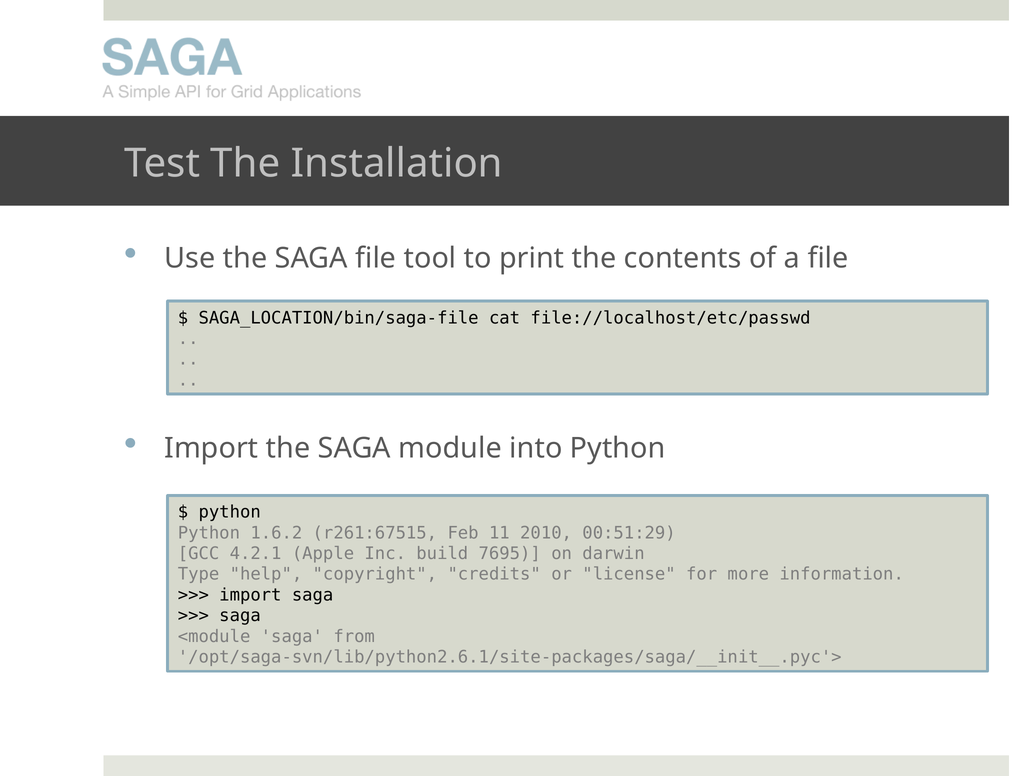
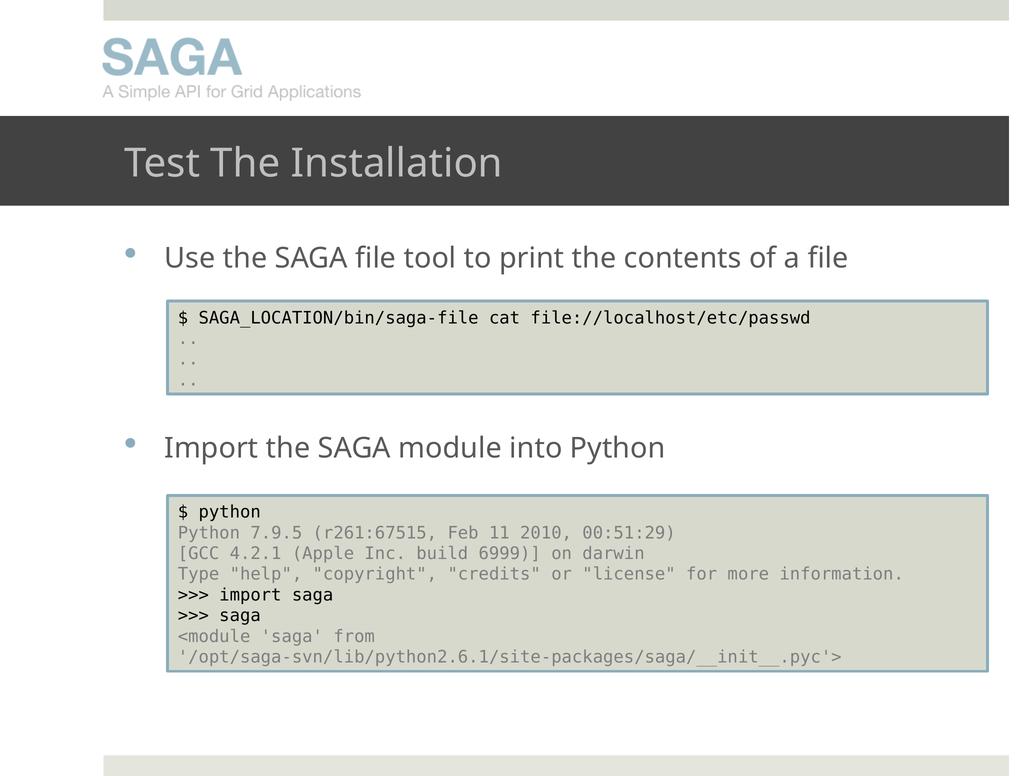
1.6.2: 1.6.2 -> 7.9.5 (276, 533)
7695: 7695 -> 6999 (510, 554)
